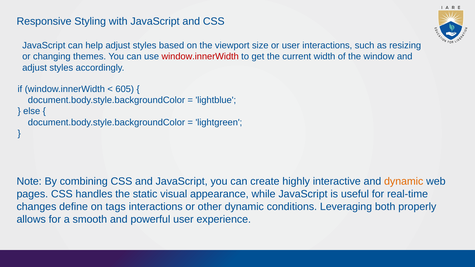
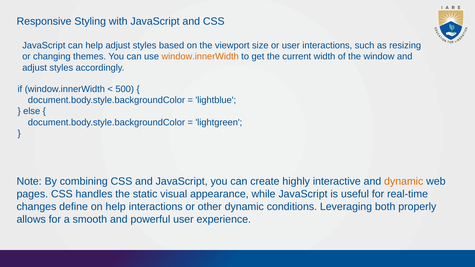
window.innerWidth colour: red -> orange (200, 57)
605: 605 -> 500 (125, 89)
on tags: tags -> help (116, 207)
